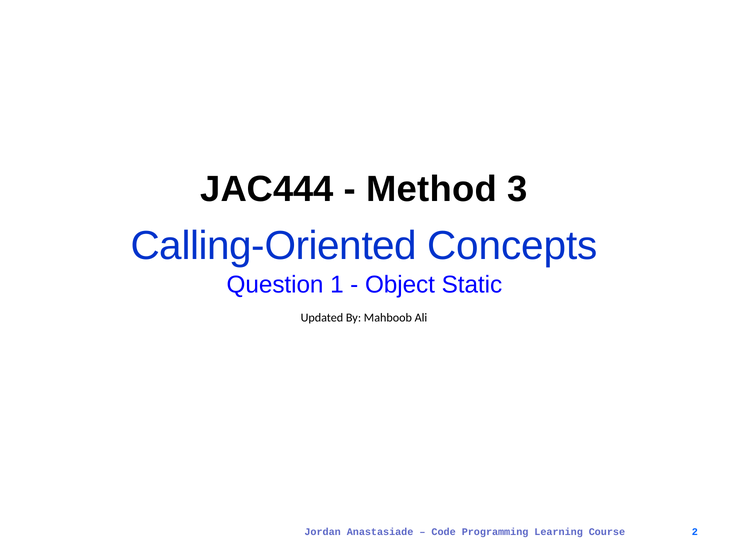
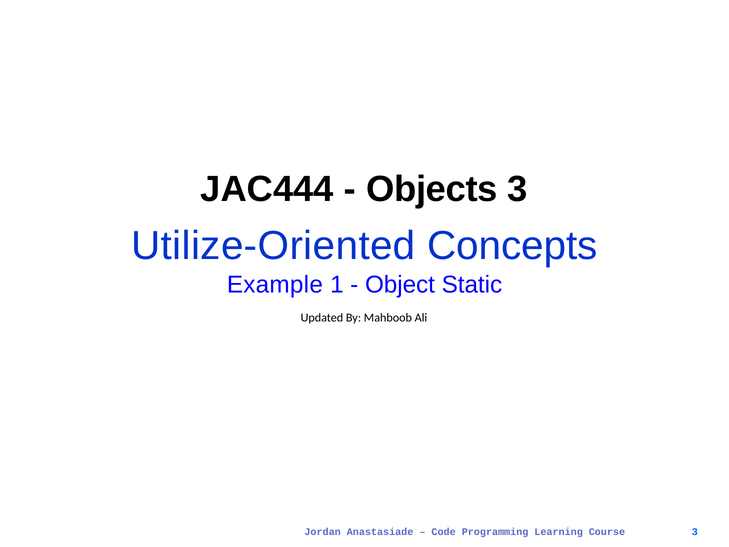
Method: Method -> Objects (432, 189)
Calling-Oriented: Calling-Oriented -> Utilize-Oriented (273, 246)
Question: Question -> Example (275, 284)
Course 2: 2 -> 3 (695, 532)
